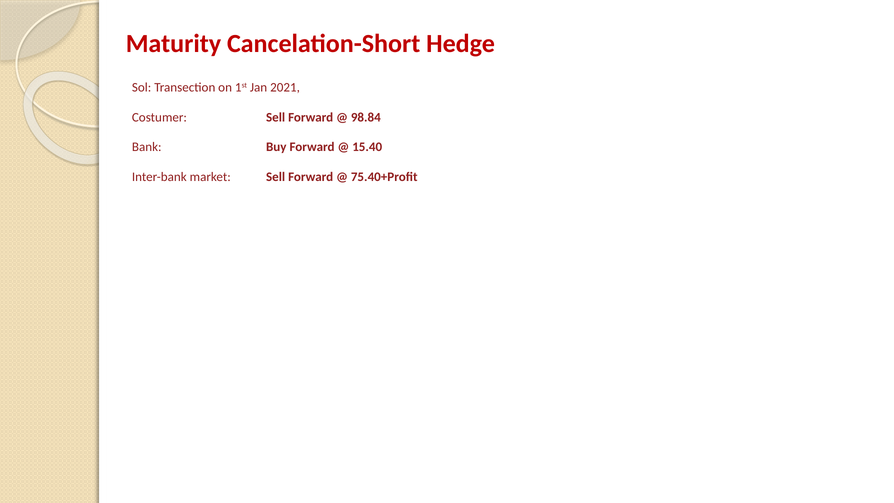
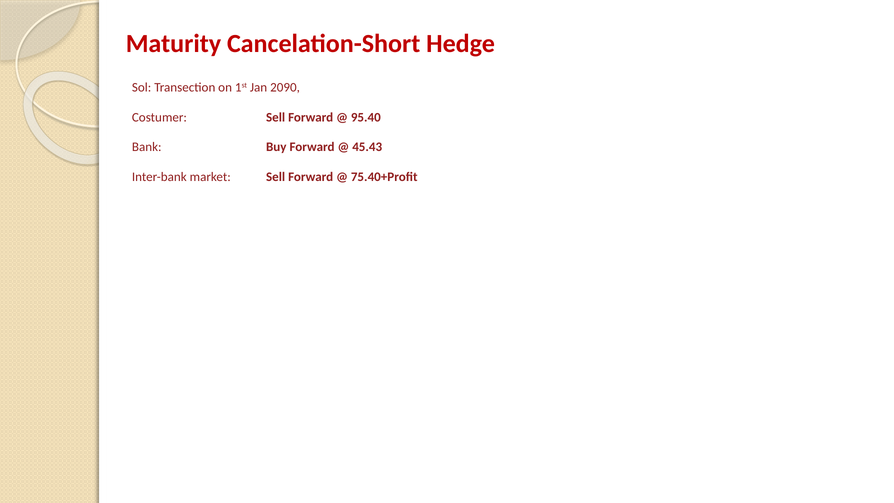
2021: 2021 -> 2090 (285, 87)
98.84: 98.84 -> 95.40 (366, 117)
15.40: 15.40 -> 45.43 (367, 147)
